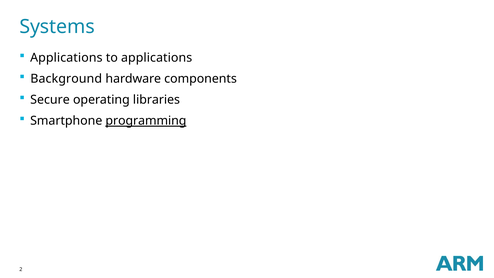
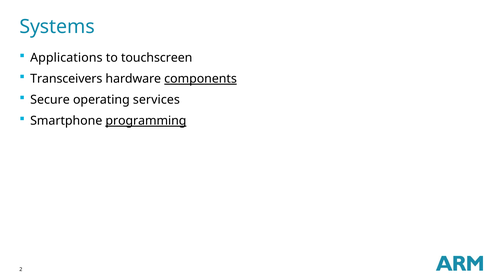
to applications: applications -> touchscreen (157, 58)
Background: Background -> Transceivers (66, 79)
components underline: none -> present (201, 79)
libraries: libraries -> services (156, 100)
